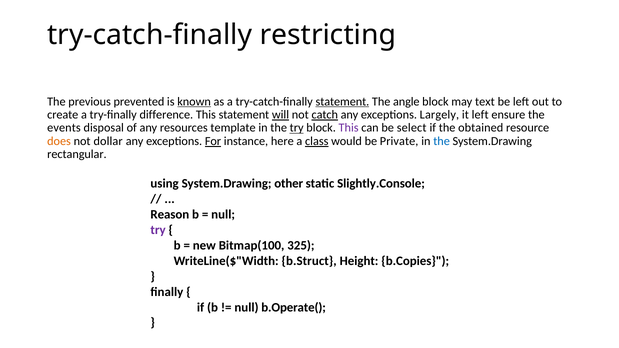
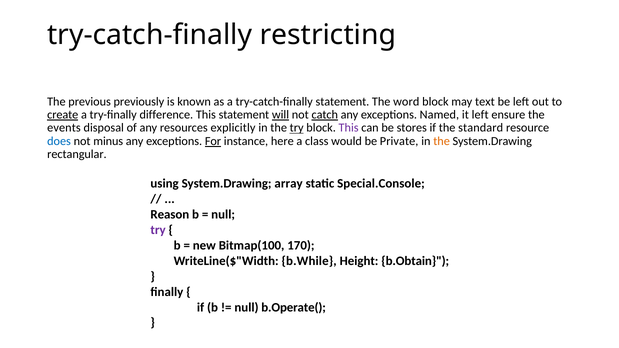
prevented: prevented -> previously (139, 102)
known underline: present -> none (194, 102)
statement underline: present -> none (342, 102)
angle: angle -> word (406, 102)
create underline: none -> present (63, 115)
Largely: Largely -> Named (439, 115)
template: template -> explicitly (233, 128)
select: select -> stores (412, 128)
obtained: obtained -> standard (481, 128)
does colour: orange -> blue (59, 141)
dollar: dollar -> minus (108, 141)
class underline: present -> none (317, 141)
the colour: blue -> orange (442, 141)
other: other -> array (289, 184)
Slightly.Console: Slightly.Console -> Special.Console (381, 184)
325: 325 -> 170 (301, 245)
b.Struct: b.Struct -> b.While (309, 261)
b.Copies: b.Copies -> b.Obtain (415, 261)
